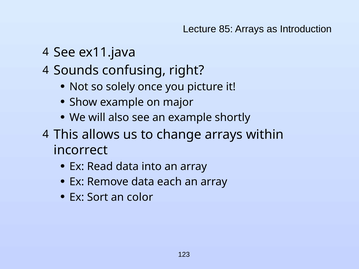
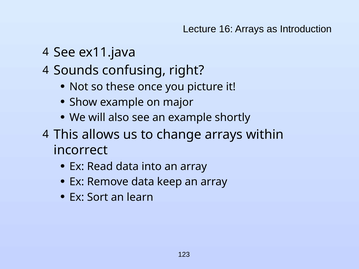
85: 85 -> 16 (226, 29)
solely: solely -> these (120, 87)
each: each -> keep (170, 182)
color: color -> learn (140, 197)
